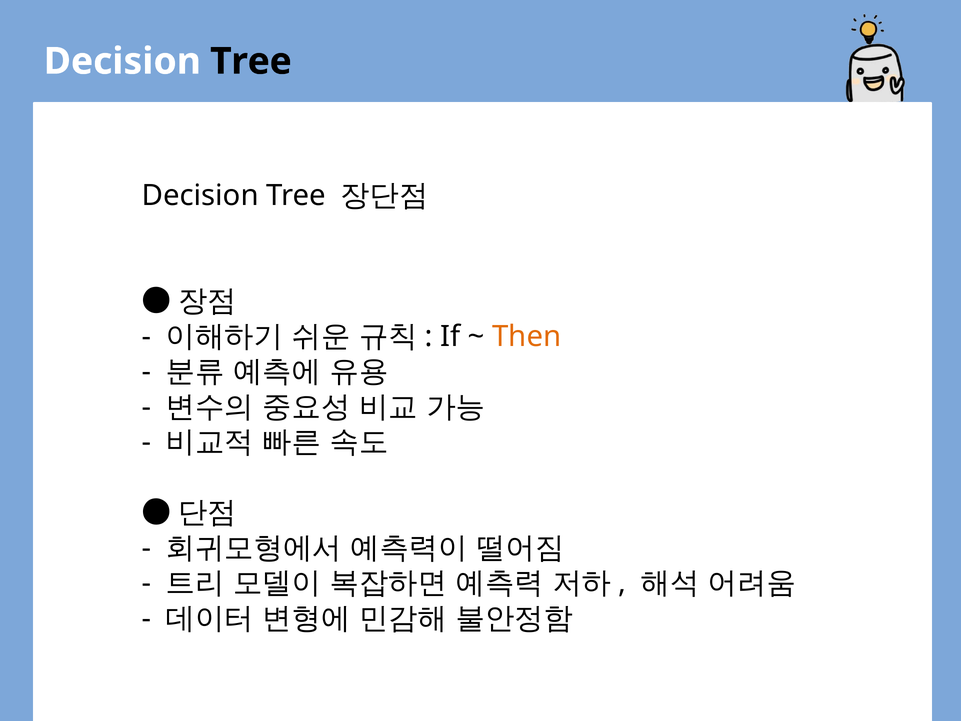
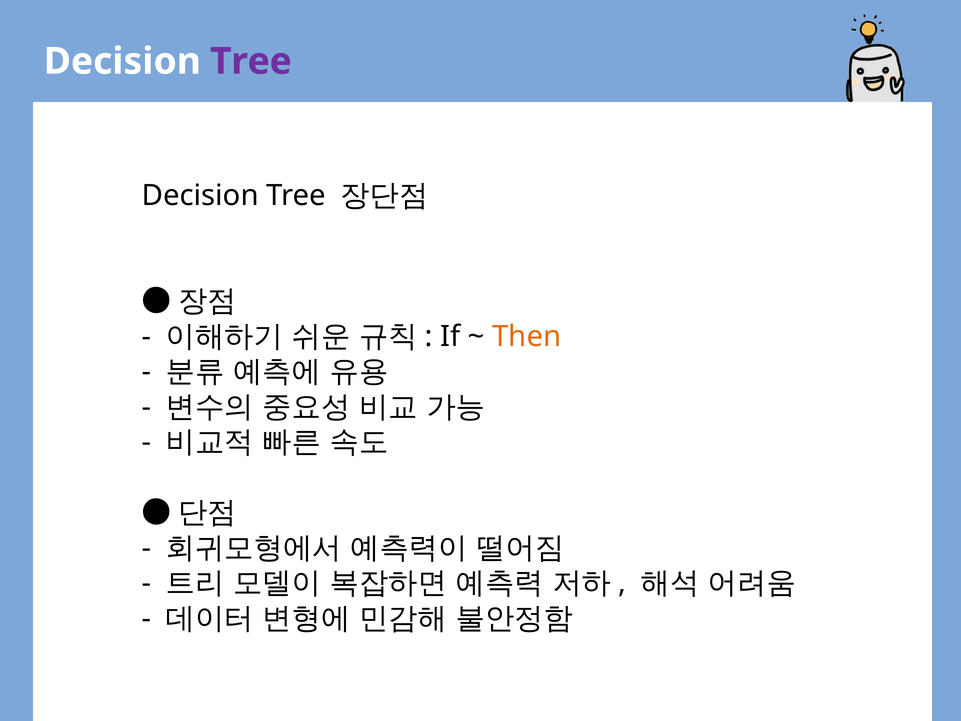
Tree colour: black -> purple (251, 61)
